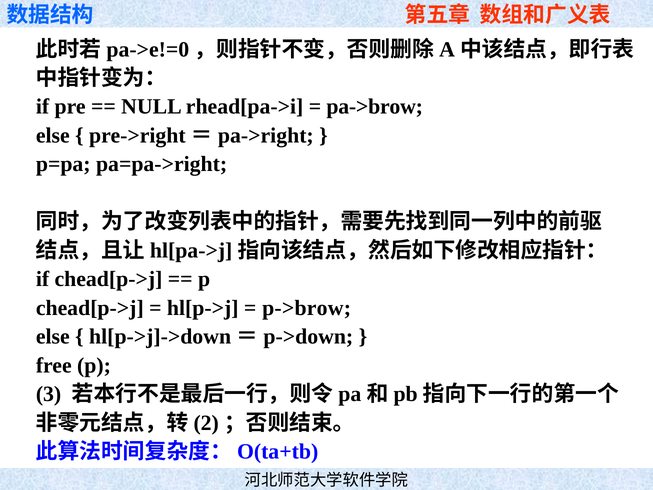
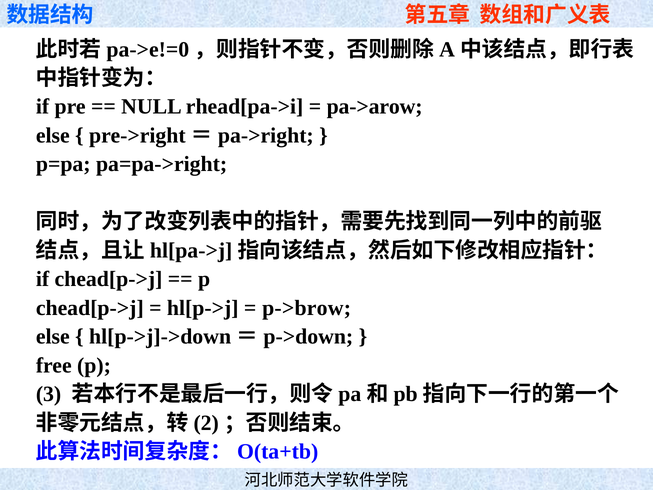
pa->brow: pa->brow -> pa->arow (375, 107)
